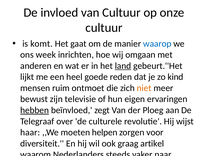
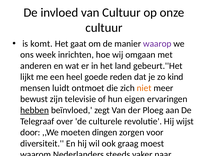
waarop colour: blue -> purple (157, 44)
land underline: present -> none (123, 66)
ruim: ruim -> luidt (61, 88)
haar: haar -> door (30, 132)
helpen: helpen -> dingen (105, 132)
artikel: artikel -> moest (152, 143)
